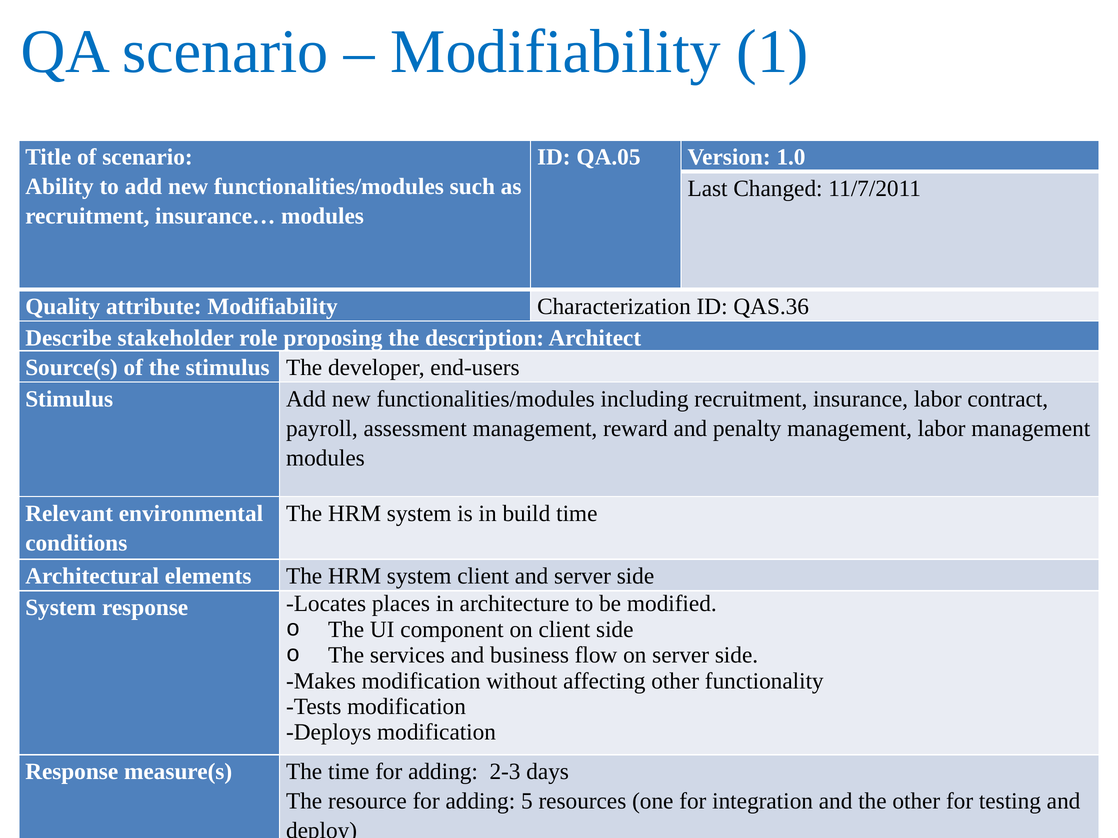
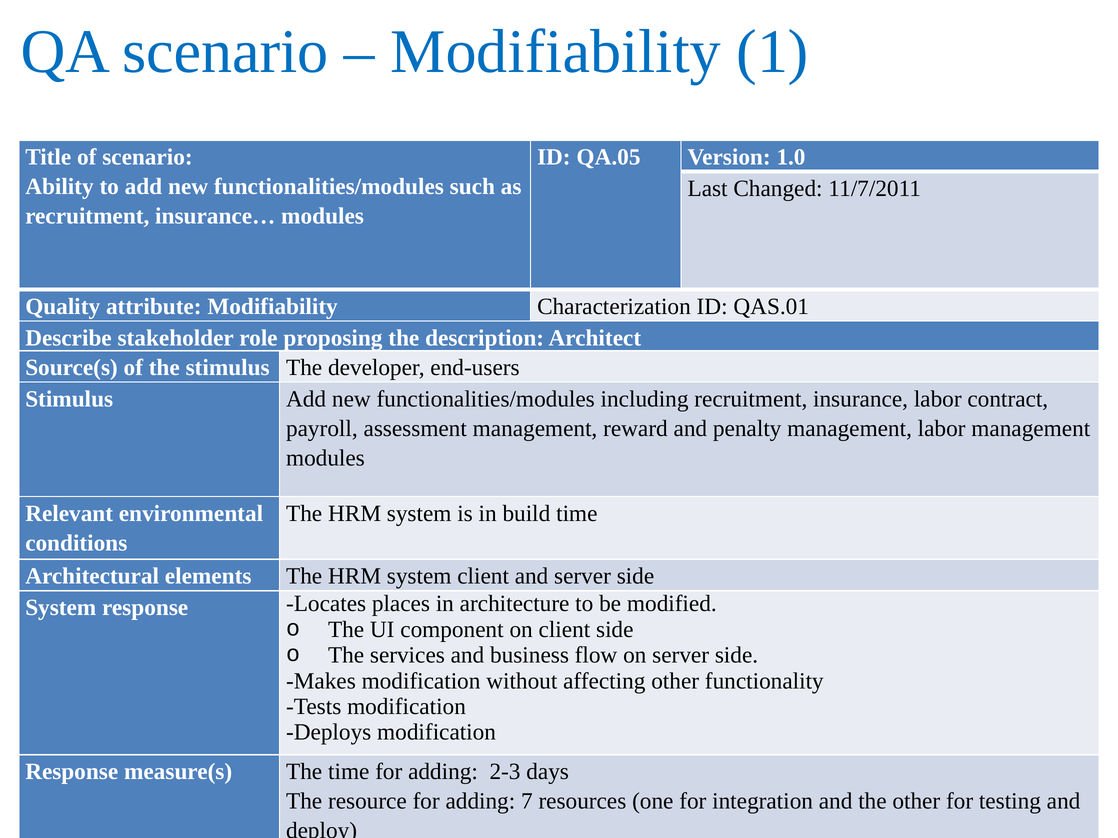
QAS.36: QAS.36 -> QAS.01 (771, 307)
5: 5 -> 7 (527, 802)
